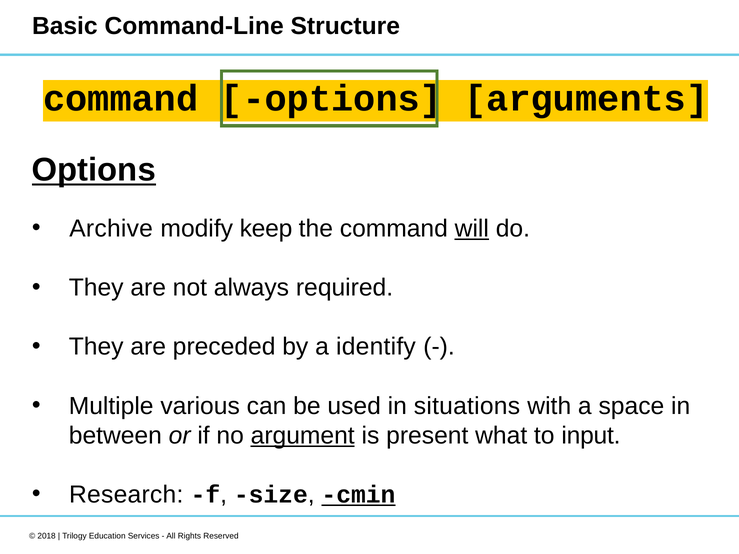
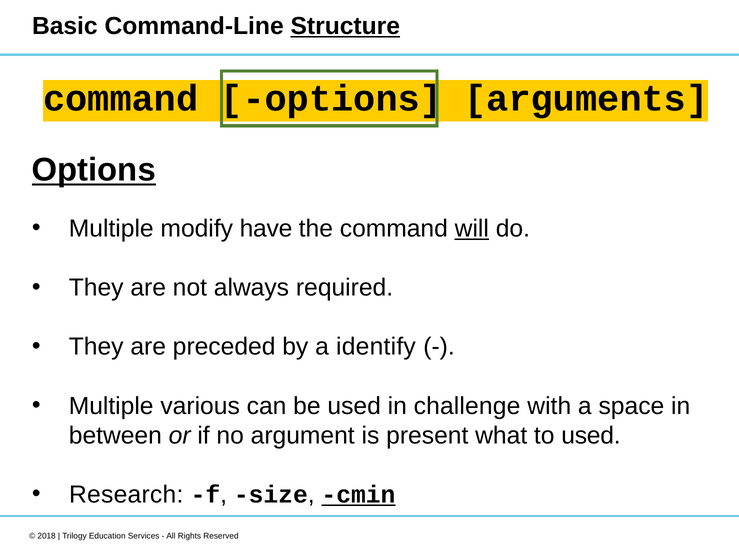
Structure underline: none -> present (345, 26)
Archive: Archive -> Multiple (111, 229)
keep: keep -> have (266, 229)
situations: situations -> challenge (467, 406)
argument underline: present -> none (303, 436)
to input: input -> used (591, 436)
